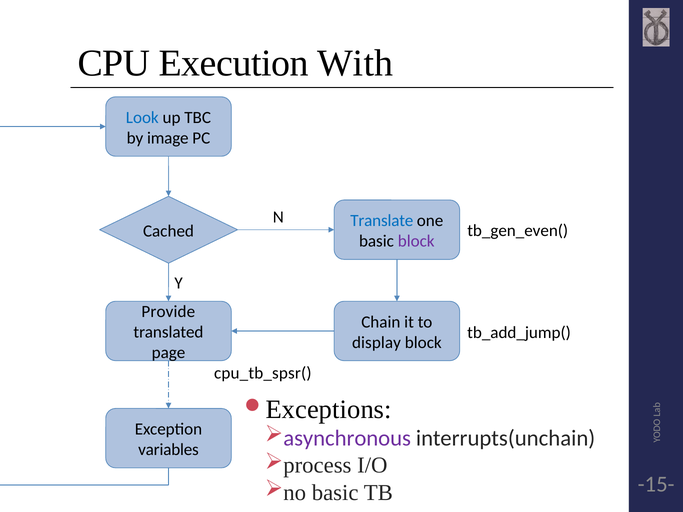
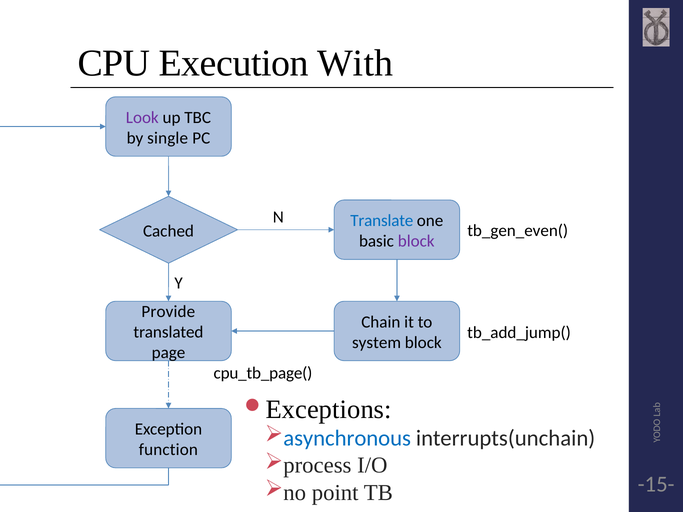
Look colour: blue -> purple (142, 118)
image: image -> single (168, 138)
display: display -> system (377, 343)
cpu_tb_spsr(: cpu_tb_spsr( -> cpu_tb_page( (263, 373)
asynchronous colour: purple -> blue (347, 438)
variables: variables -> function (168, 450)
basic: basic -> point (335, 493)
